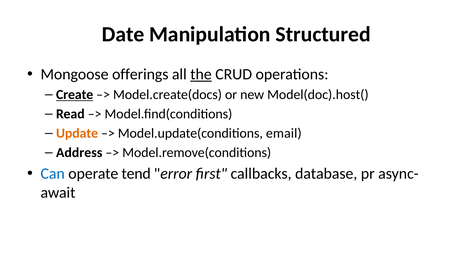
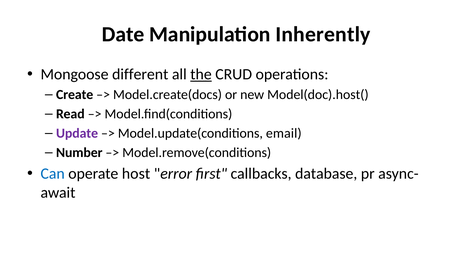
Structured: Structured -> Inherently (323, 34)
offerings: offerings -> different (140, 74)
Create underline: present -> none (75, 95)
Update colour: orange -> purple (77, 133)
Address: Address -> Number (79, 153)
tend: tend -> host (136, 174)
